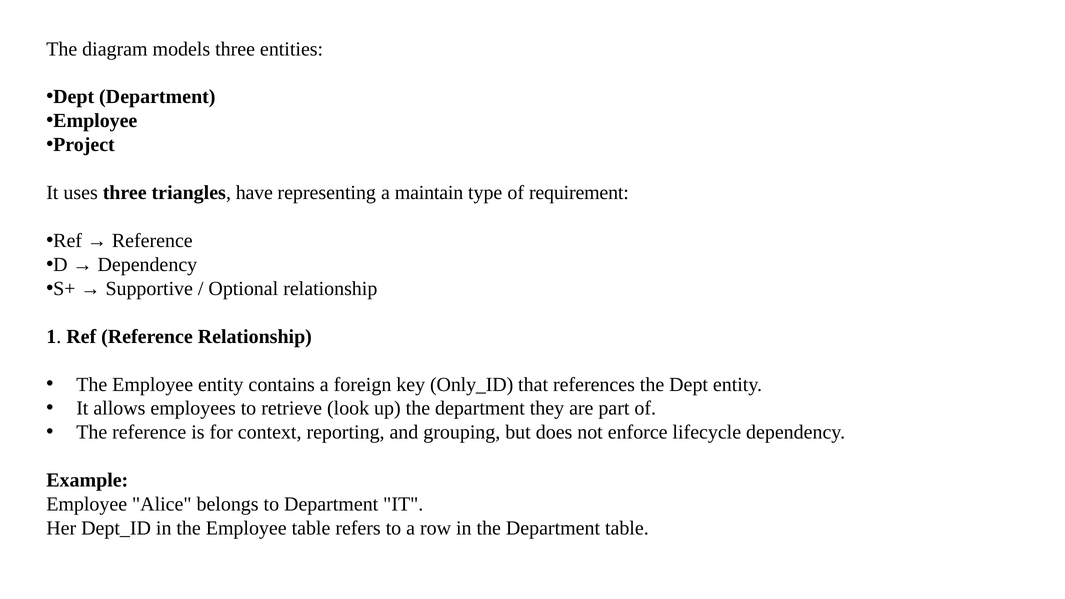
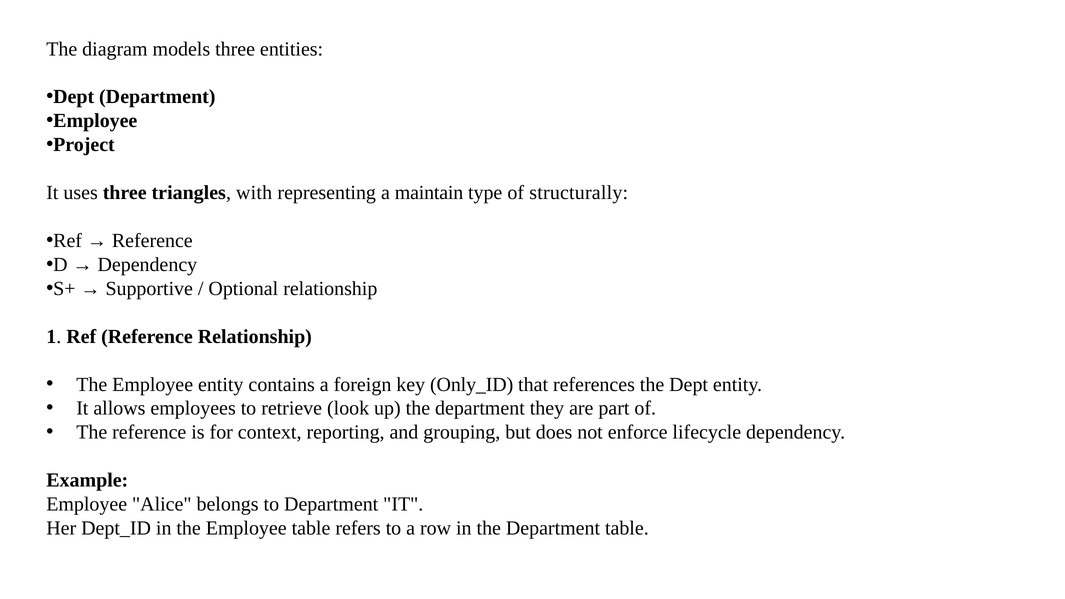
have: have -> with (254, 193)
requirement: requirement -> structurally (579, 193)
